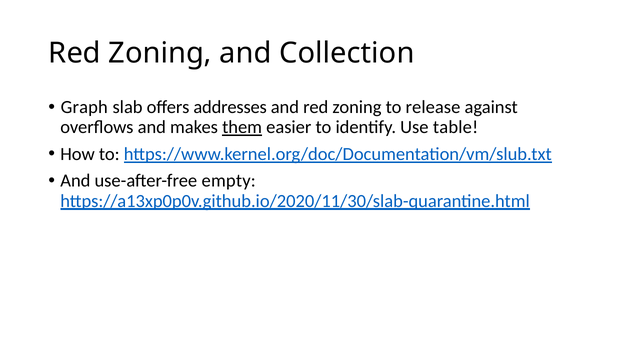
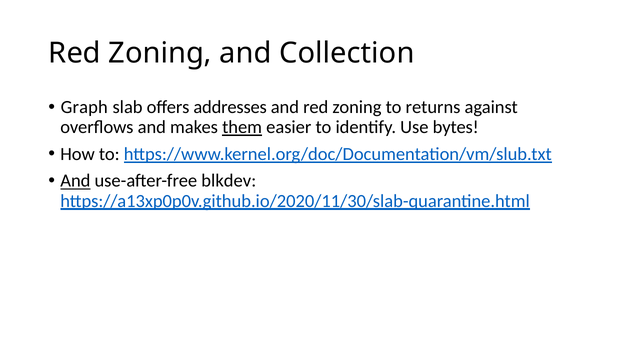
release: release -> returns (433, 107)
table: table -> bytes (456, 127)
And underline: none -> present (75, 181)
empty: empty -> blkdev (229, 181)
